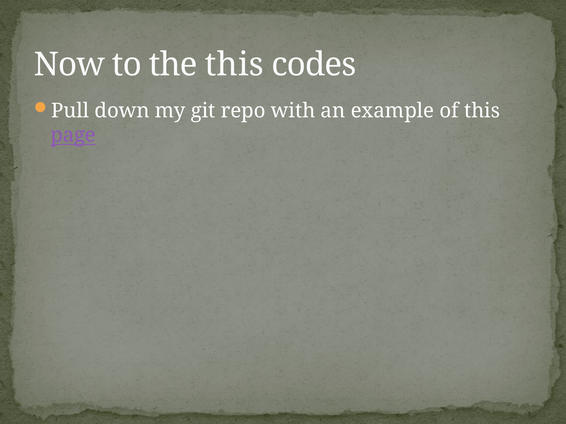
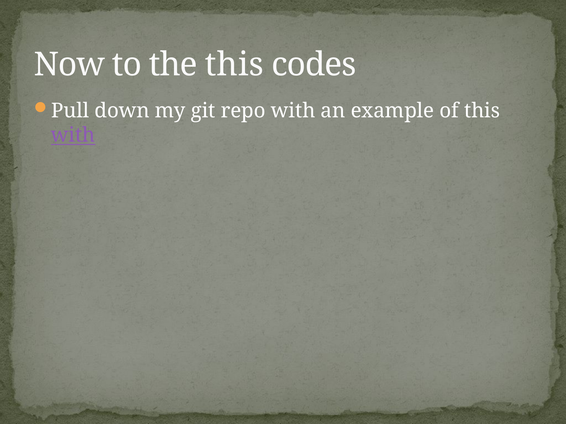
page: page -> with (73, 135)
